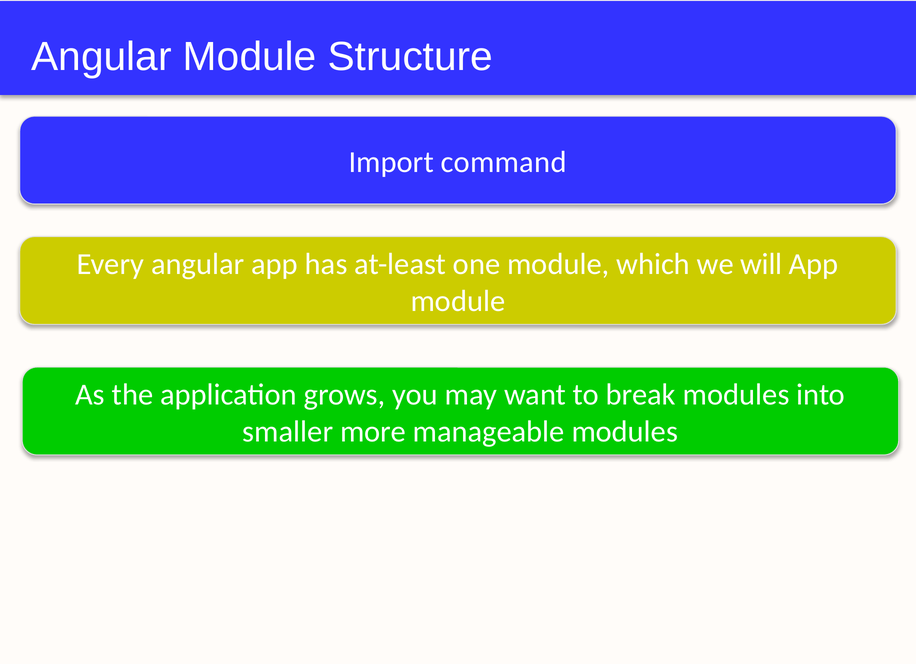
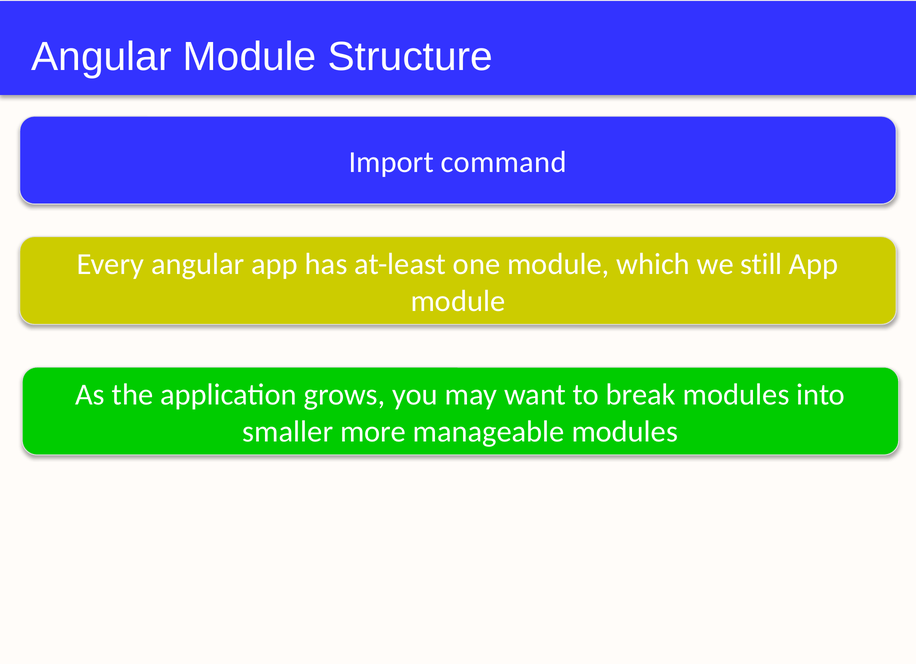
will: will -> still (761, 264)
